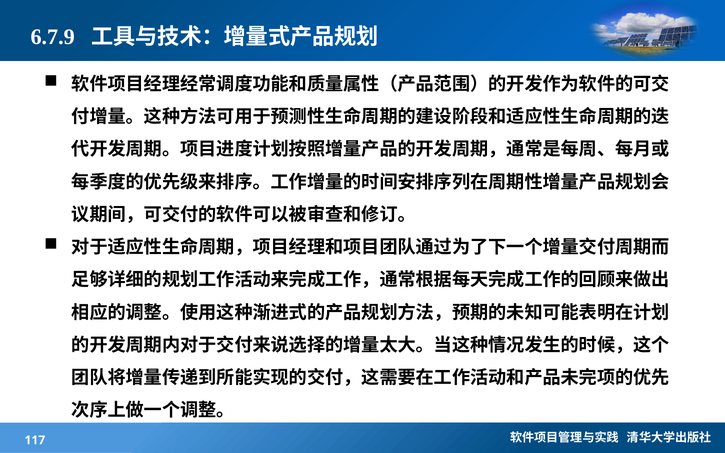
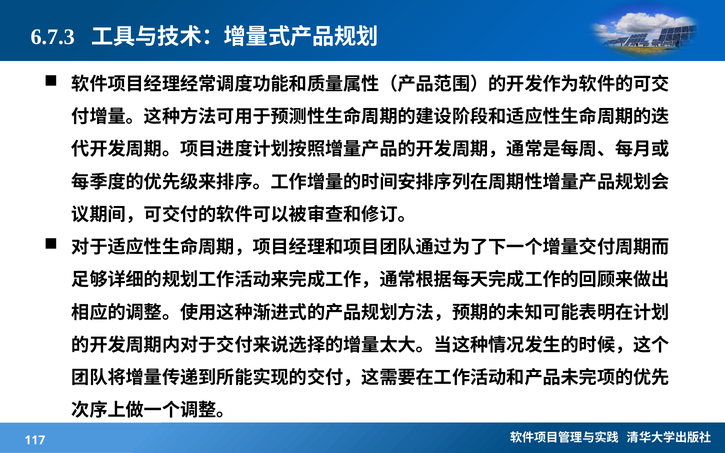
6.7.9: 6.7.9 -> 6.7.3 (53, 37)
